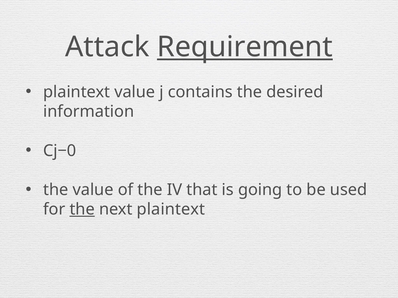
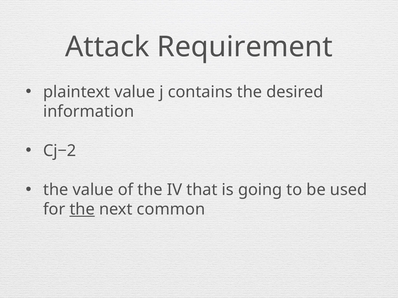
Requirement underline: present -> none (245, 47)
Cj−0: Cj−0 -> Cj−2 (60, 151)
next plaintext: plaintext -> common (171, 210)
